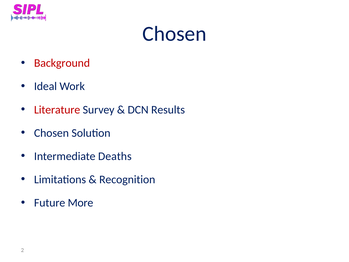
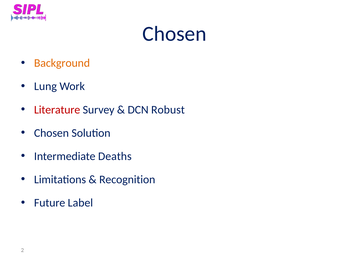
Background colour: red -> orange (62, 63)
Ideal: Ideal -> Lung (45, 86)
Results: Results -> Robust (168, 110)
More: More -> Label (80, 203)
